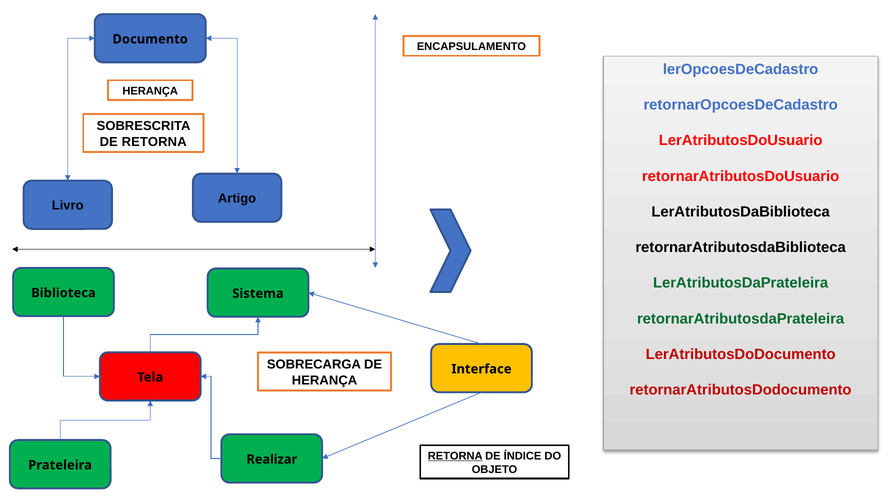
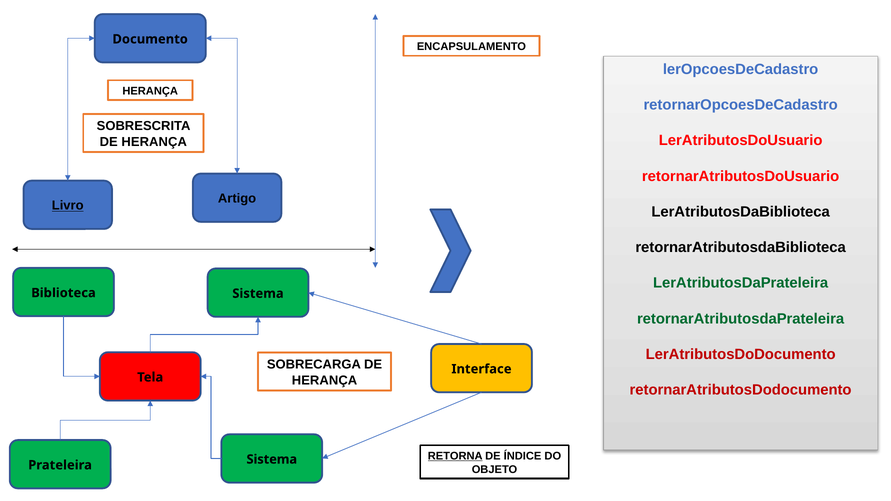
RETORNA: RETORNA -> HERANÇA (154, 142)
Livro underline: none -> present (68, 206)
Realizar: Realizar -> Sistema (272, 460)
